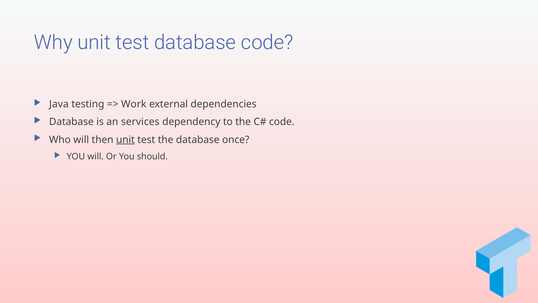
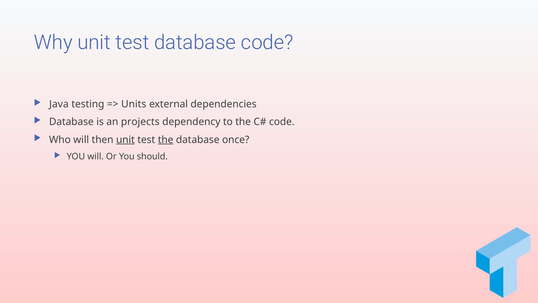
Work: Work -> Units (134, 104)
services: services -> projects (140, 122)
the underline: none -> present (166, 140)
